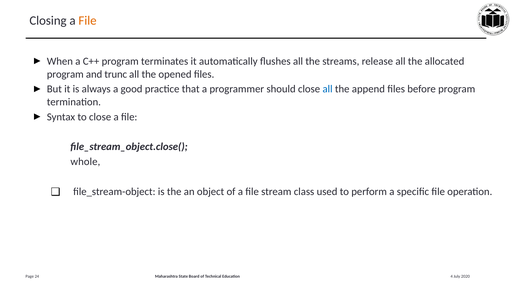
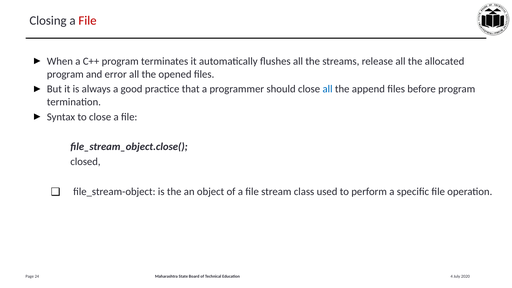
File colour: orange -> red (88, 21)
trunc: trunc -> error (116, 74)
whole: whole -> closed (85, 162)
